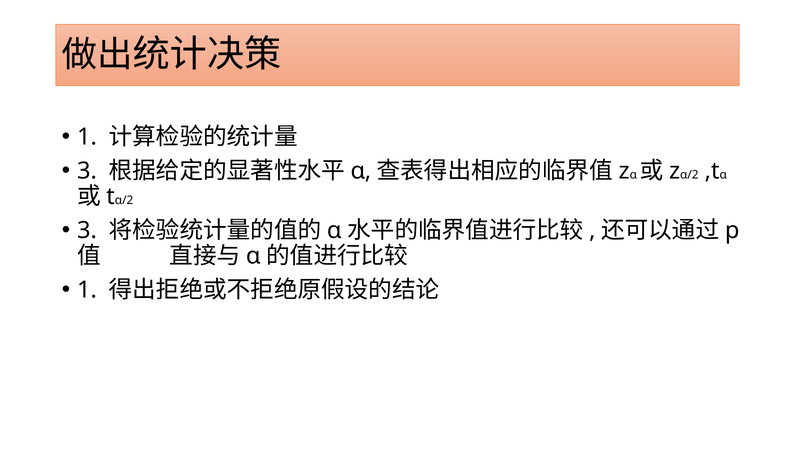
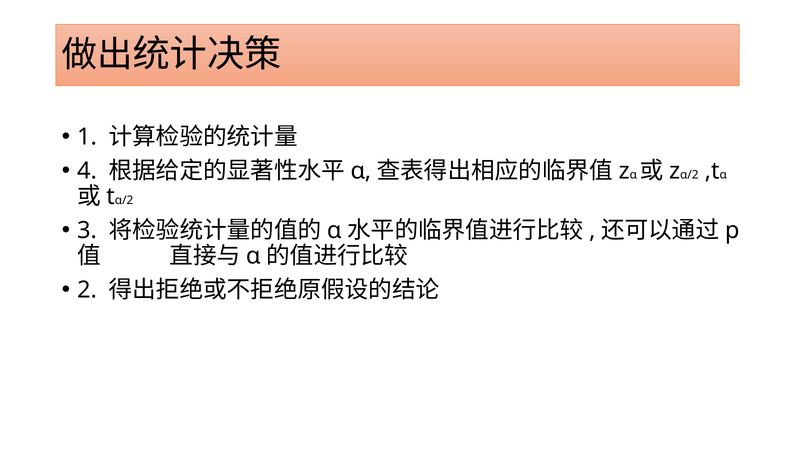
3: 3 -> 4 (87, 171)
1: 1 -> 2 (87, 290)
